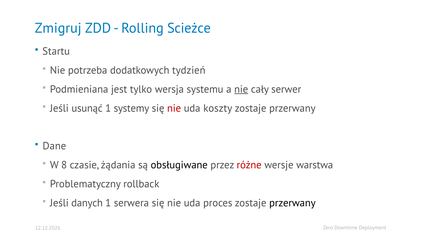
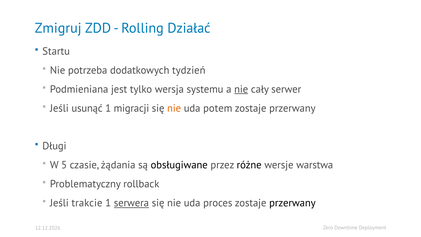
Scieżce: Scieżce -> Działać (189, 28)
systemy: systemy -> migracji (131, 108)
nie colour: red -> orange (174, 108)
koszty: koszty -> potem (218, 108)
Dane: Dane -> Długi (54, 146)
8: 8 -> 5 (64, 165)
różne colour: red -> black (249, 165)
danych: danych -> trakcie (87, 203)
serwera underline: none -> present (131, 203)
